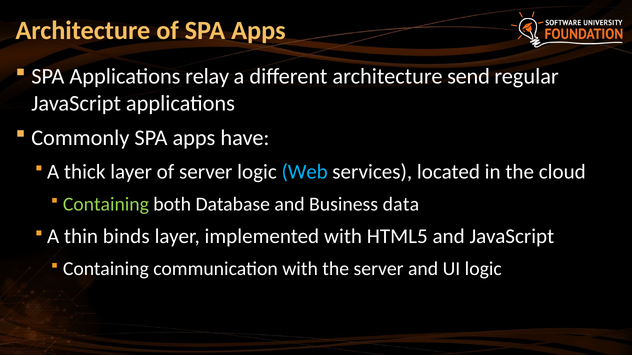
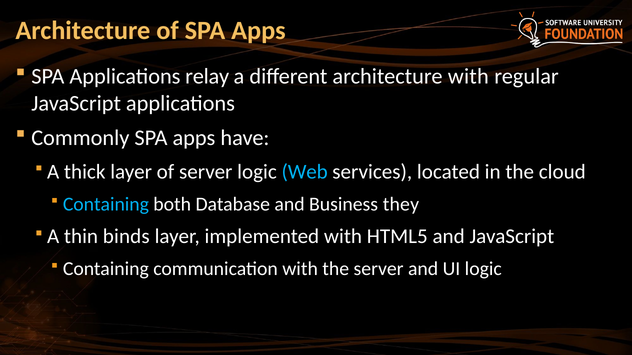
architecture send: send -> with (468, 77)
Containing colour: light green -> light blue (106, 204)
data: data -> they (401, 204)
